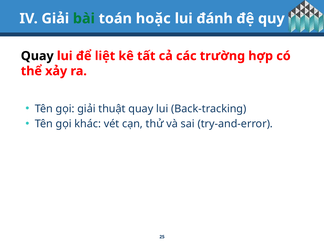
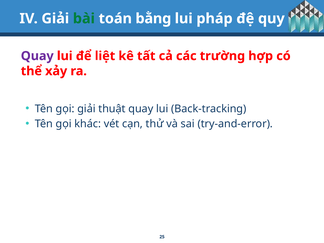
hoặc: hoặc -> bằng (153, 19)
đánh: đánh -> pháp (215, 19)
Quay colour: black -> purple (37, 56)
